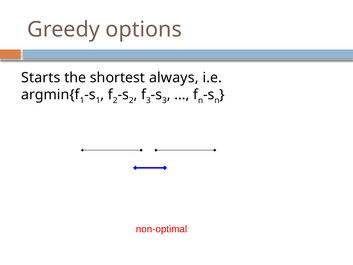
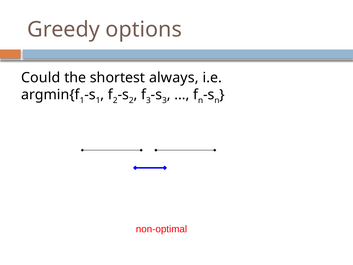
Starts: Starts -> Could (41, 78)
